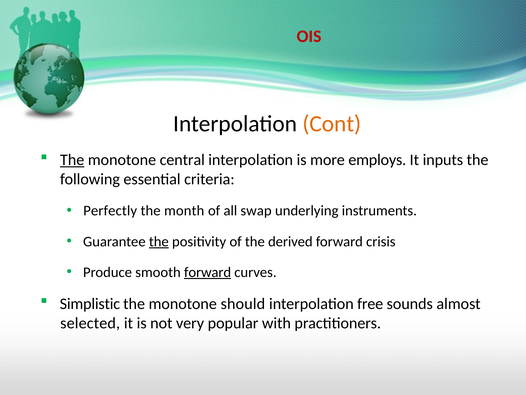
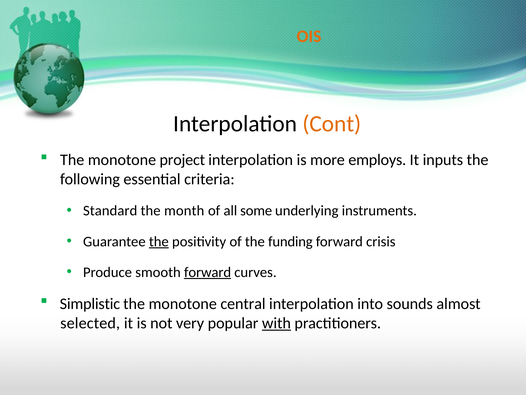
OIS colour: red -> orange (309, 36)
The underline: present -> none (72, 160)
central: central -> project (182, 160)
Perfectly: Perfectly -> Standard (110, 211)
swap: swap -> some (256, 211)
derived: derived -> funding (290, 241)
should: should -> central (243, 304)
free: free -> into (370, 304)
with underline: none -> present (276, 323)
